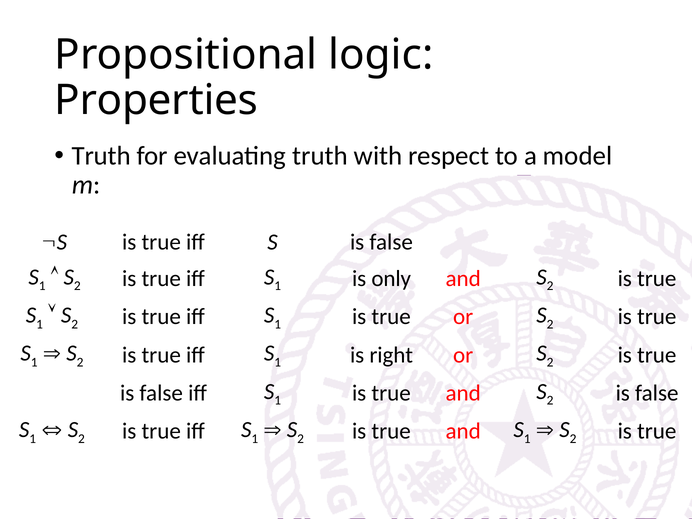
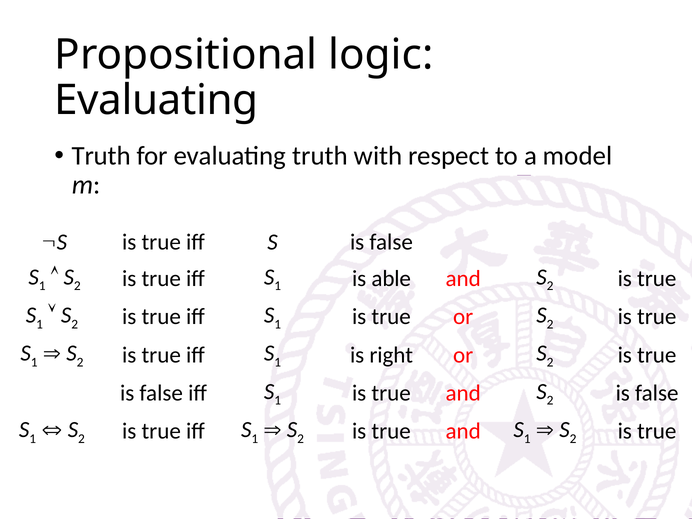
Properties: Properties -> Evaluating (156, 100)
only: only -> able (391, 279)
